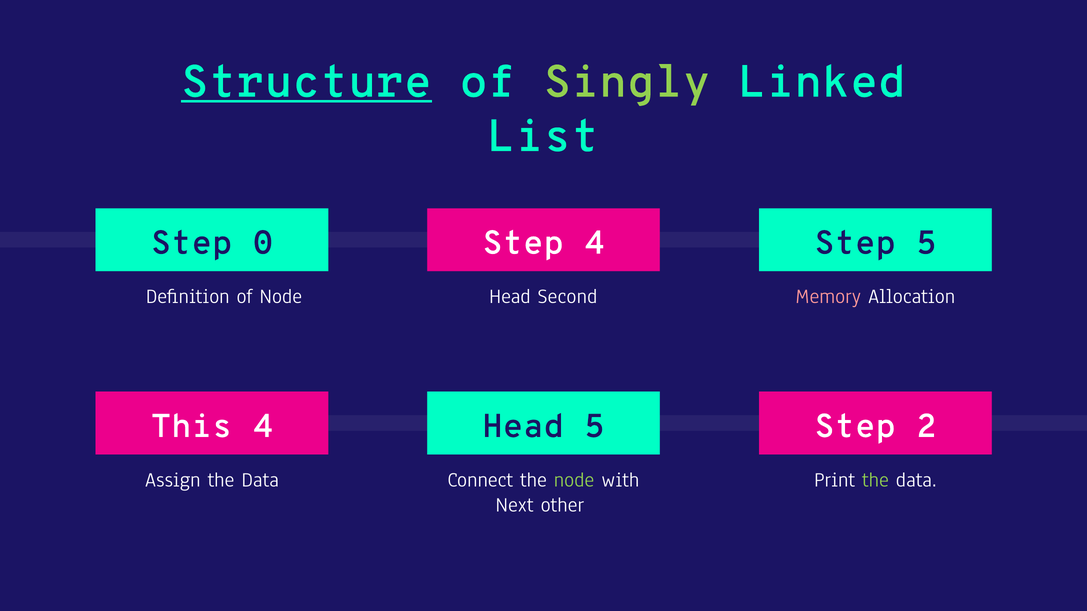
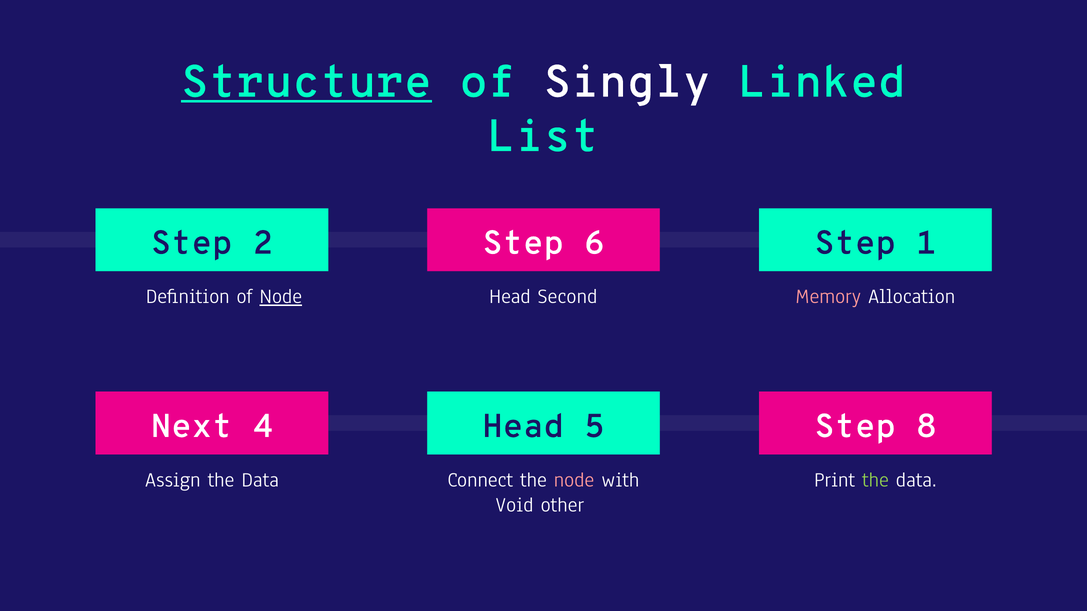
Singly colour: light green -> white (627, 82)
0: 0 -> 2 (263, 243)
Step 4: 4 -> 6 (594, 243)
Step 5: 5 -> 1 (926, 243)
Node underline: none -> present (281, 296)
This: This -> Next (192, 426)
2: 2 -> 8 (926, 426)
node colour: light green -> pink (574, 480)
Next: Next -> Void (515, 505)
